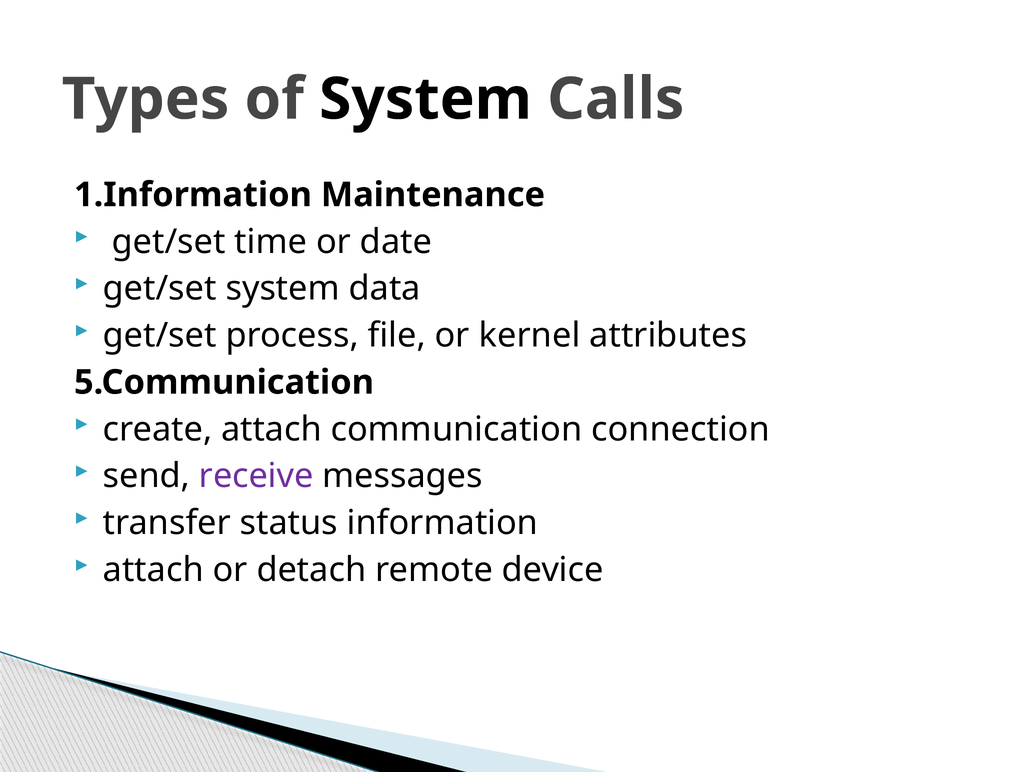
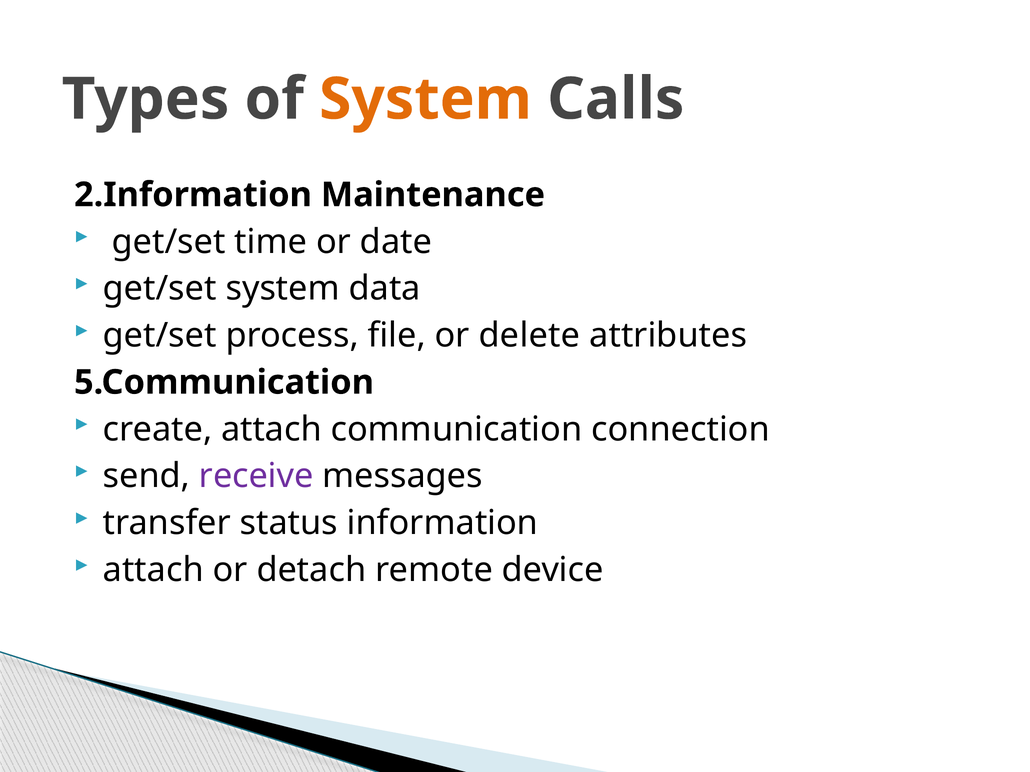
System colour: black -> orange (425, 99)
1.Information: 1.Information -> 2.Information (193, 195)
kernel: kernel -> delete (529, 336)
